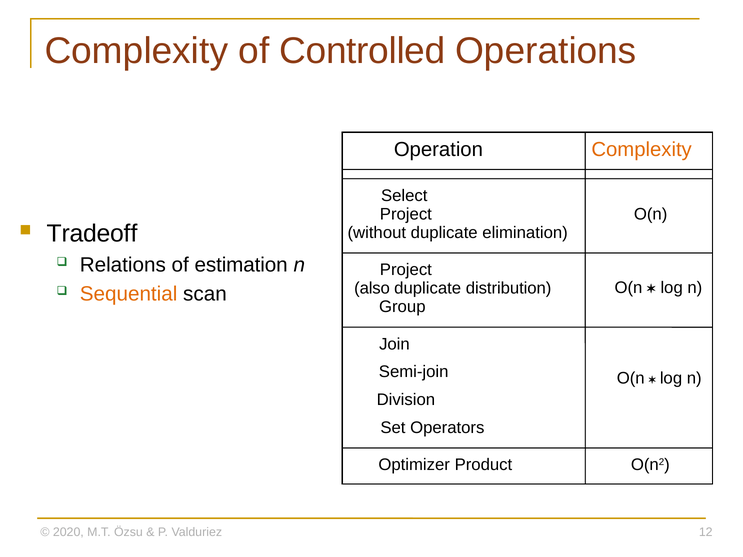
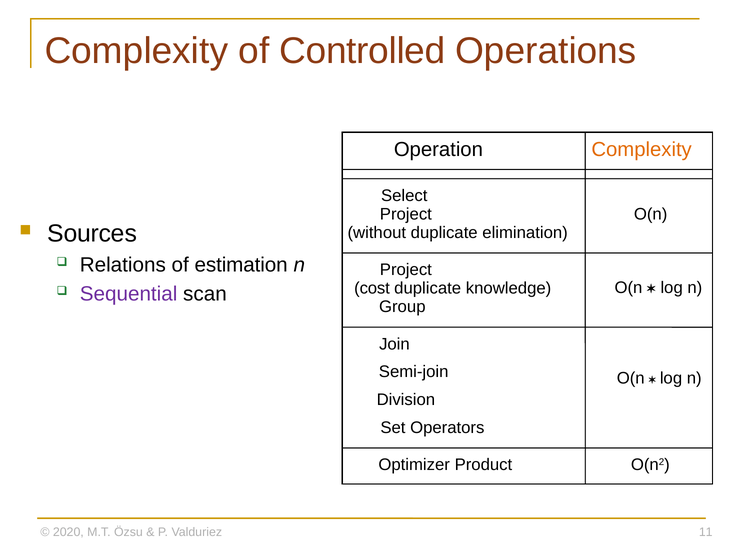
Tradeoff: Tradeoff -> Sources (92, 234)
also: also -> cost (372, 288)
distribution: distribution -> knowledge (509, 288)
Sequential colour: orange -> purple (129, 294)
12: 12 -> 11 (706, 532)
